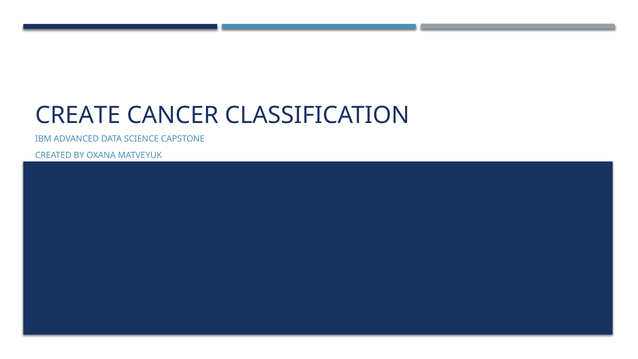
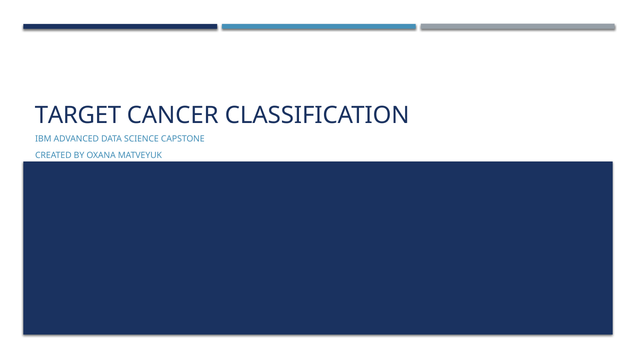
CREATE: CREATE -> TARGET (78, 115)
